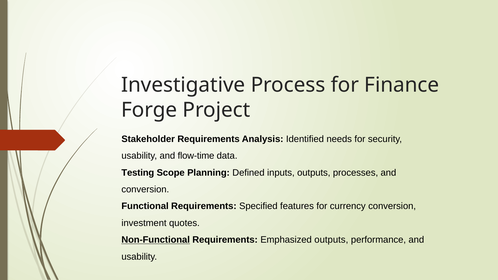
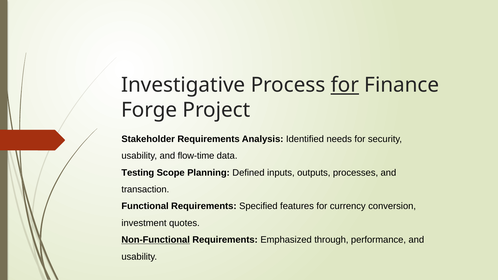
for underline: none -> present (345, 85)
conversion: conversion -> transaction (145, 190)
Emphasized outputs: outputs -> through (331, 240)
